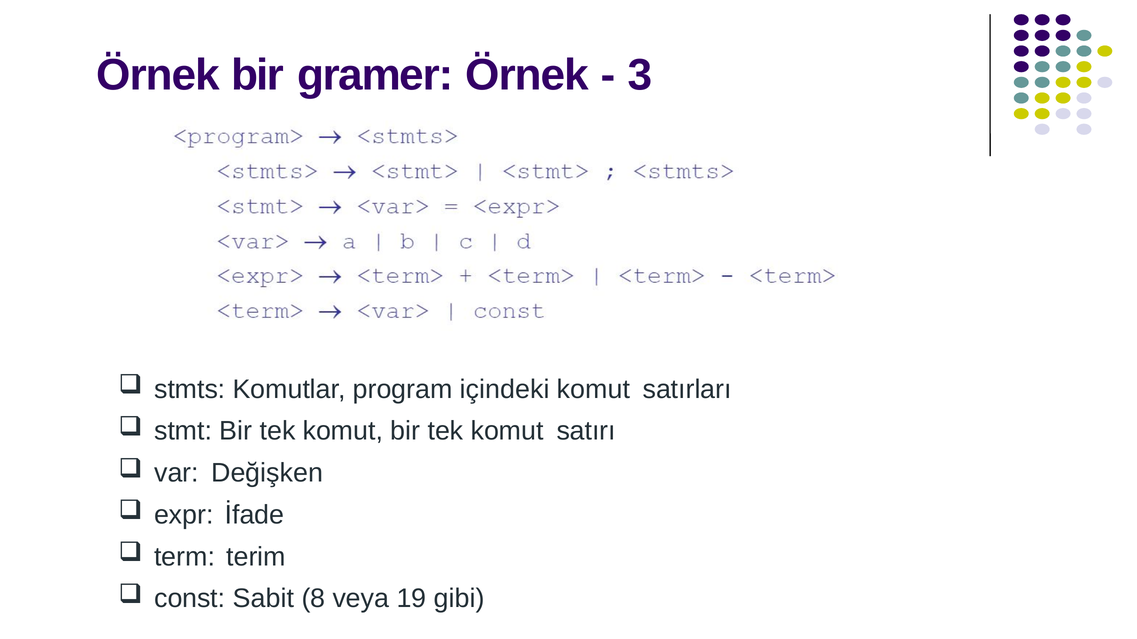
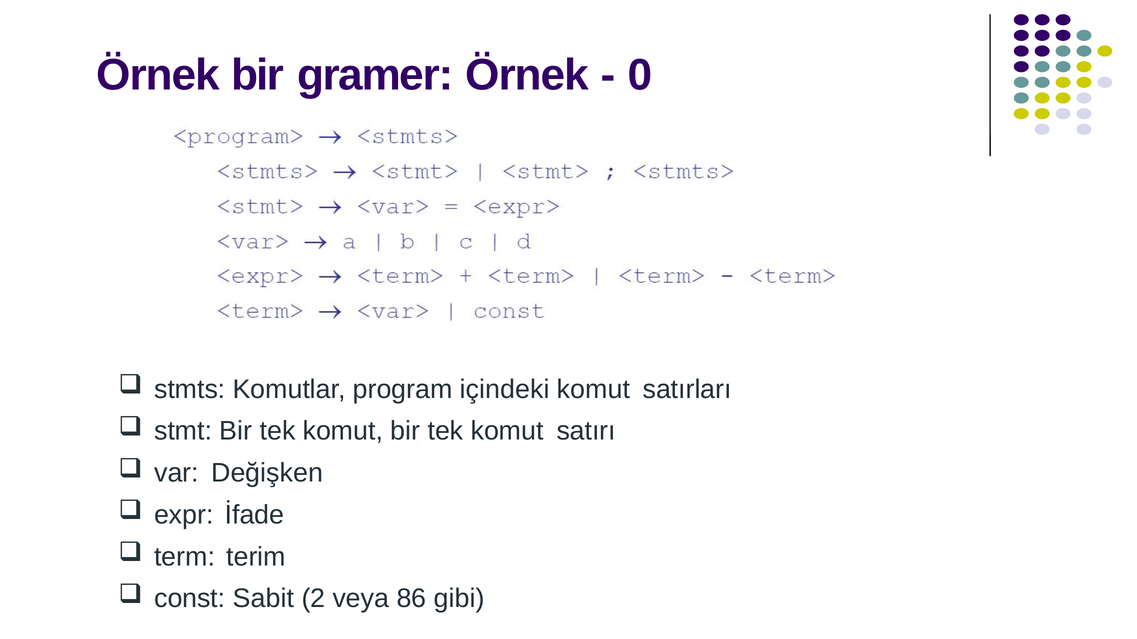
3: 3 -> 0 (640, 75)
8: 8 -> 2 (314, 599)
19: 19 -> 86 (412, 599)
